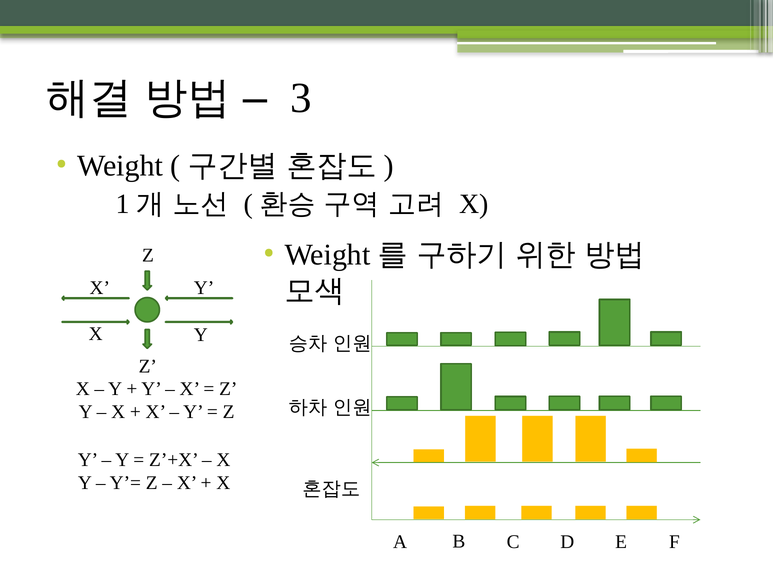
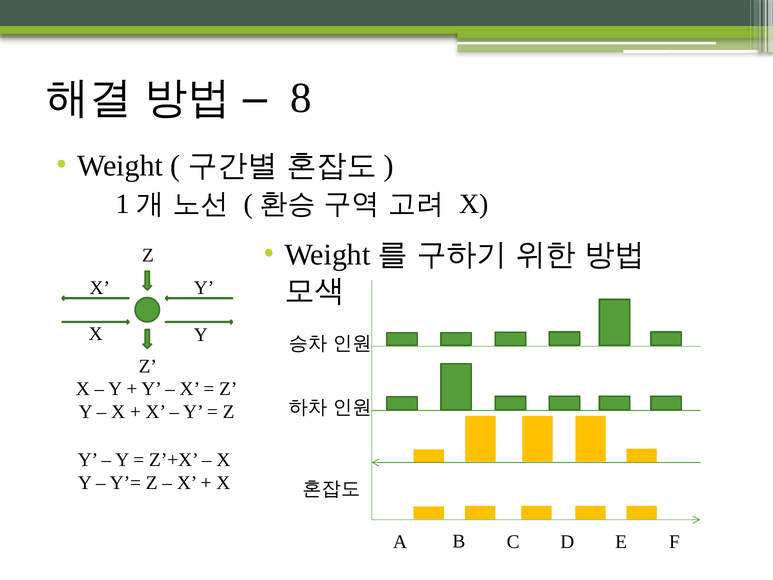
3: 3 -> 8 (301, 98)
